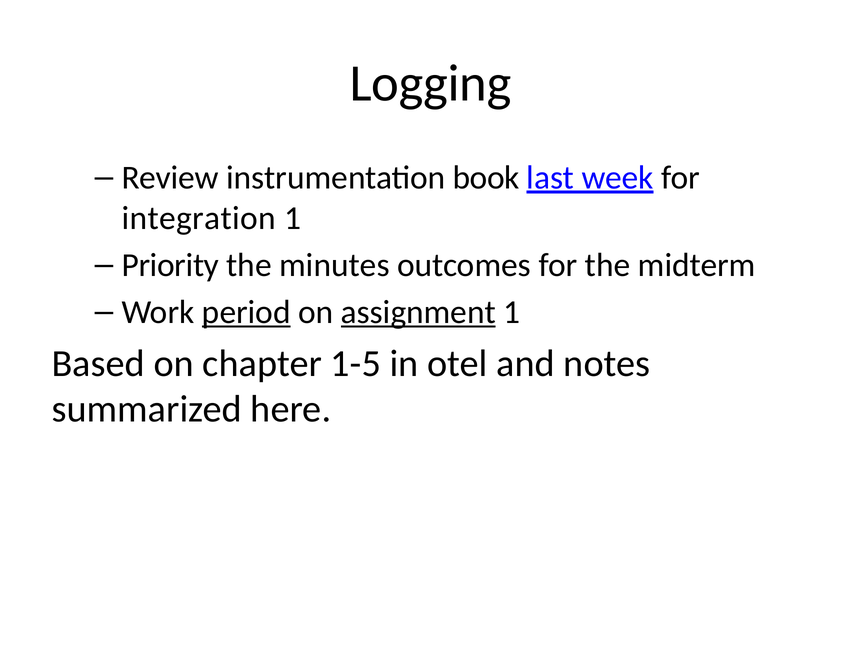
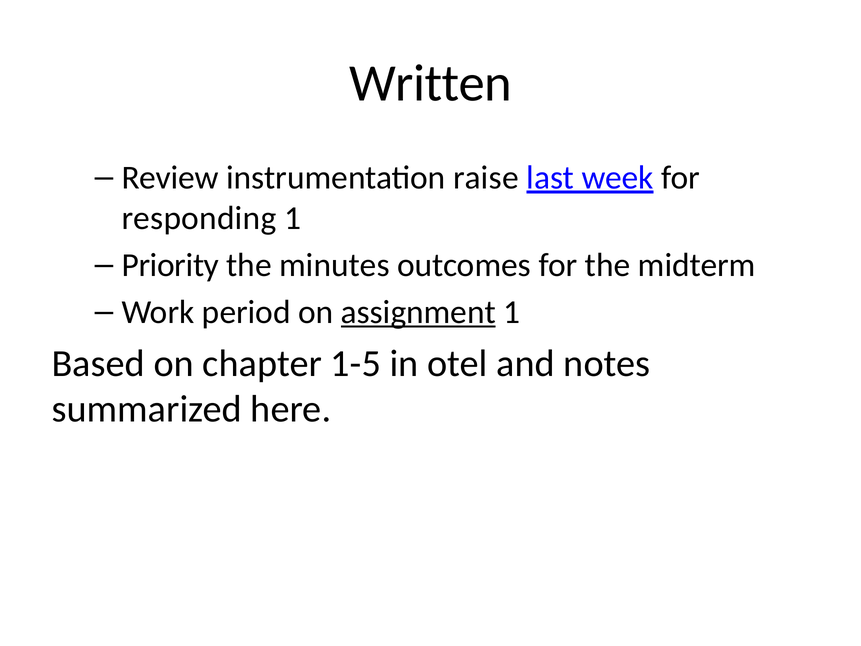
Logging: Logging -> Written (431, 83)
book: book -> raise (486, 177)
integration: integration -> responding (199, 218)
period underline: present -> none (246, 312)
